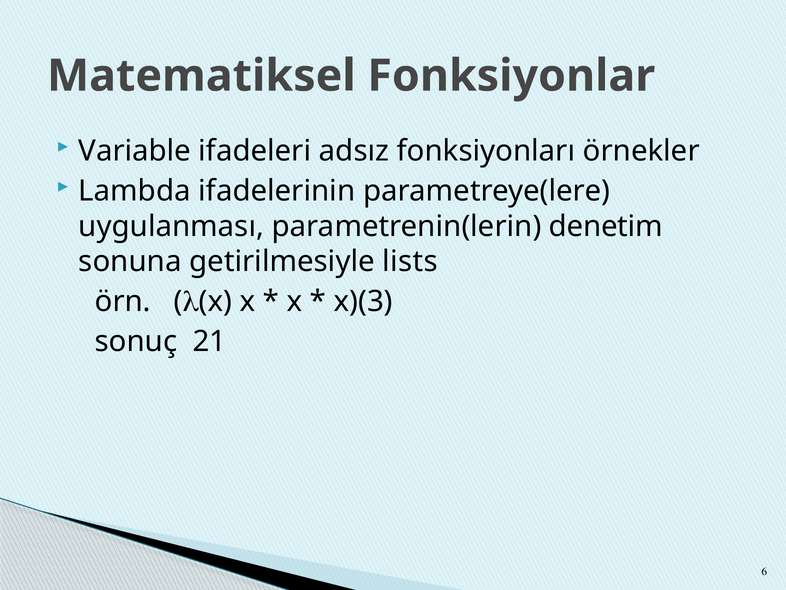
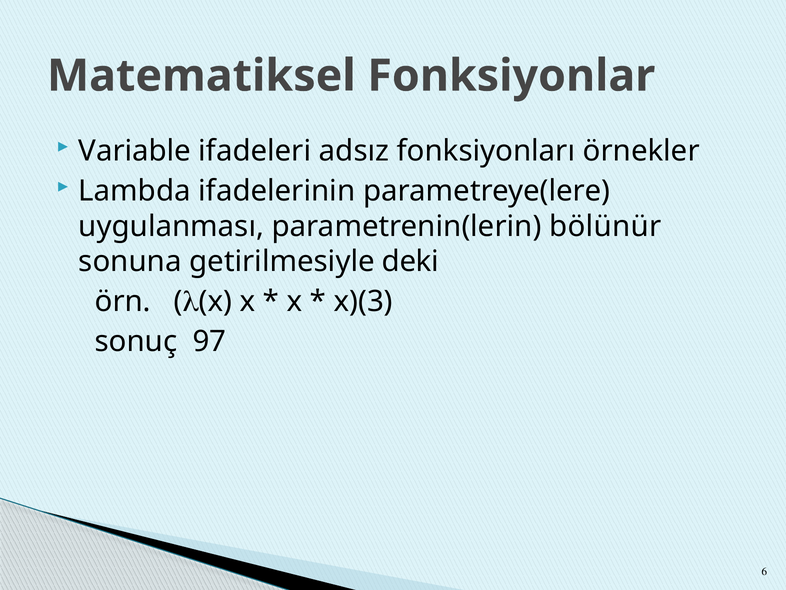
denetim: denetim -> bölünür (605, 226)
lists: lists -> deki (410, 262)
21: 21 -> 97 (209, 341)
